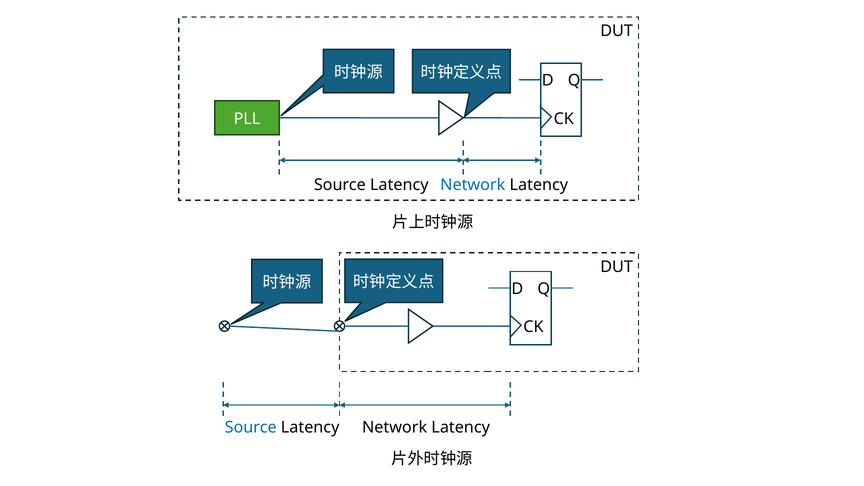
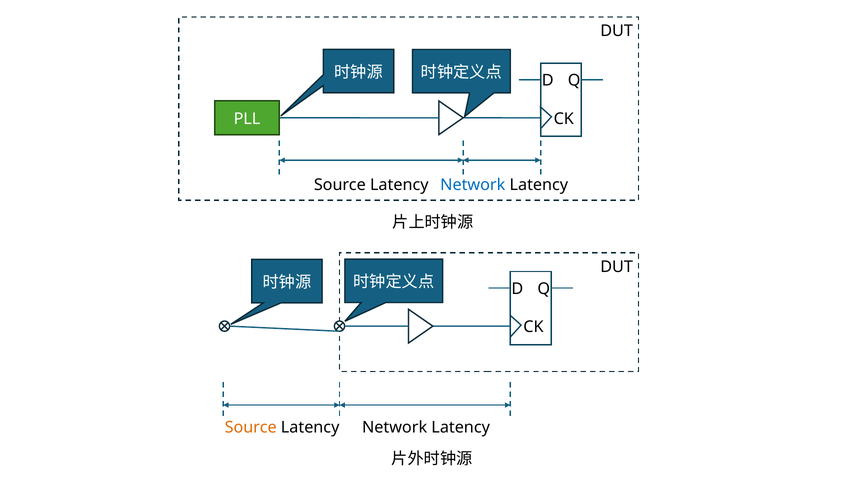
Source colour: blue -> orange (251, 427)
